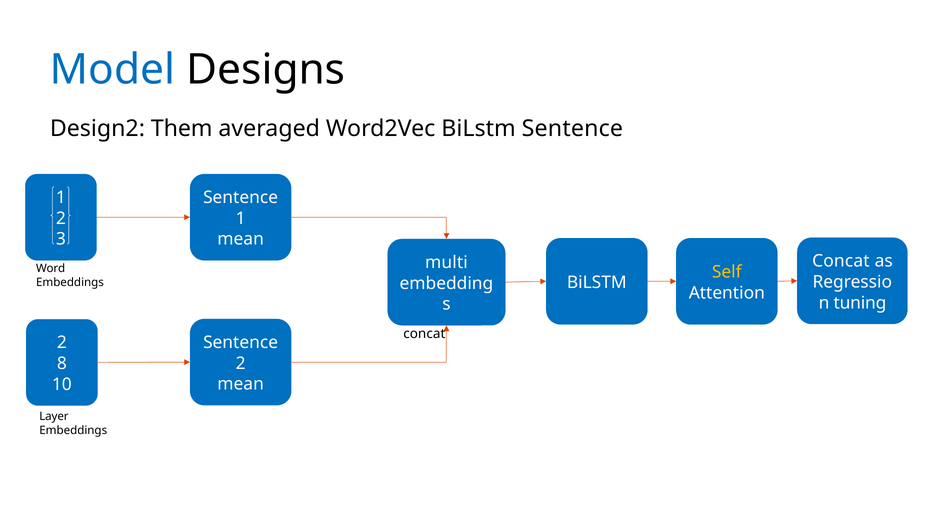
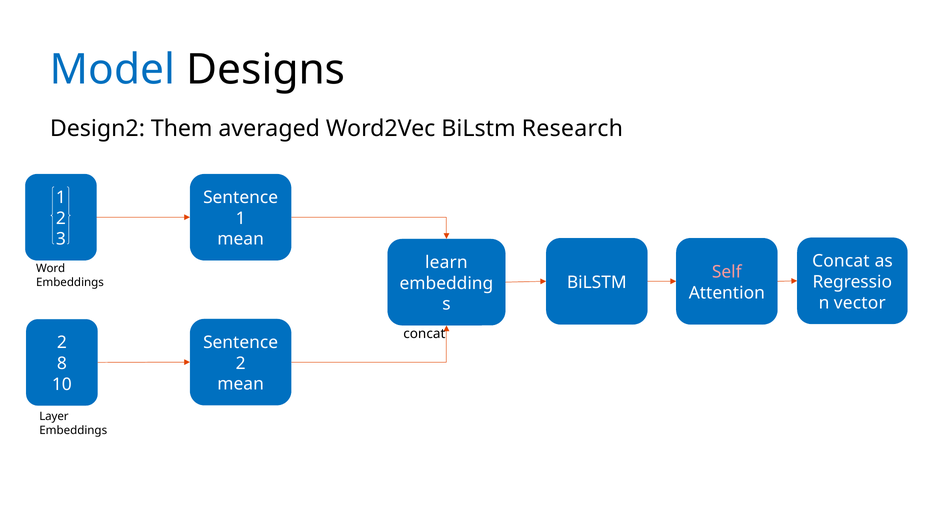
BiLstm Sentence: Sentence -> Research (572, 129)
multi: multi -> learn (446, 263)
Self colour: yellow -> pink (727, 272)
tuning: tuning -> vector (860, 303)
